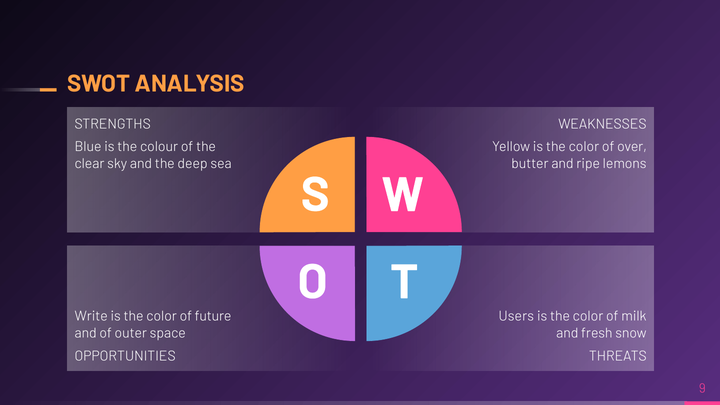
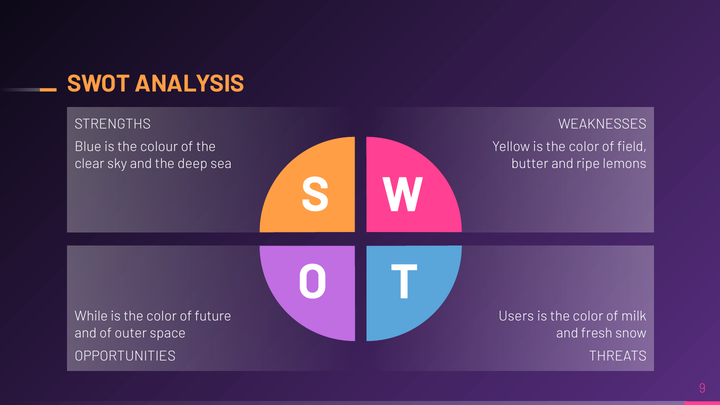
over: over -> field (632, 147)
Write: Write -> While (91, 316)
